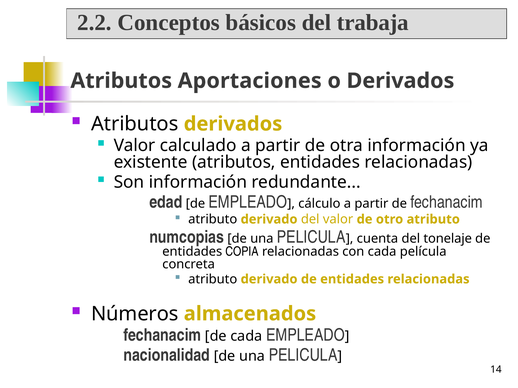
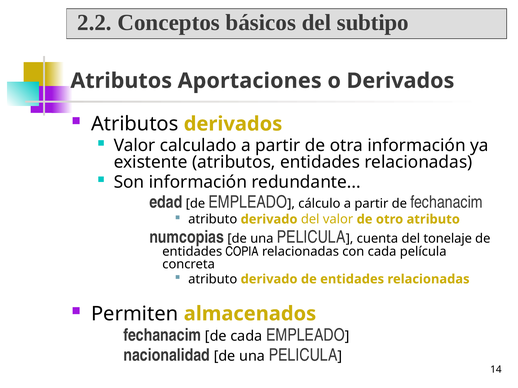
trabaja: trabaja -> subtipo (373, 23)
Números: Números -> Permiten (135, 314)
